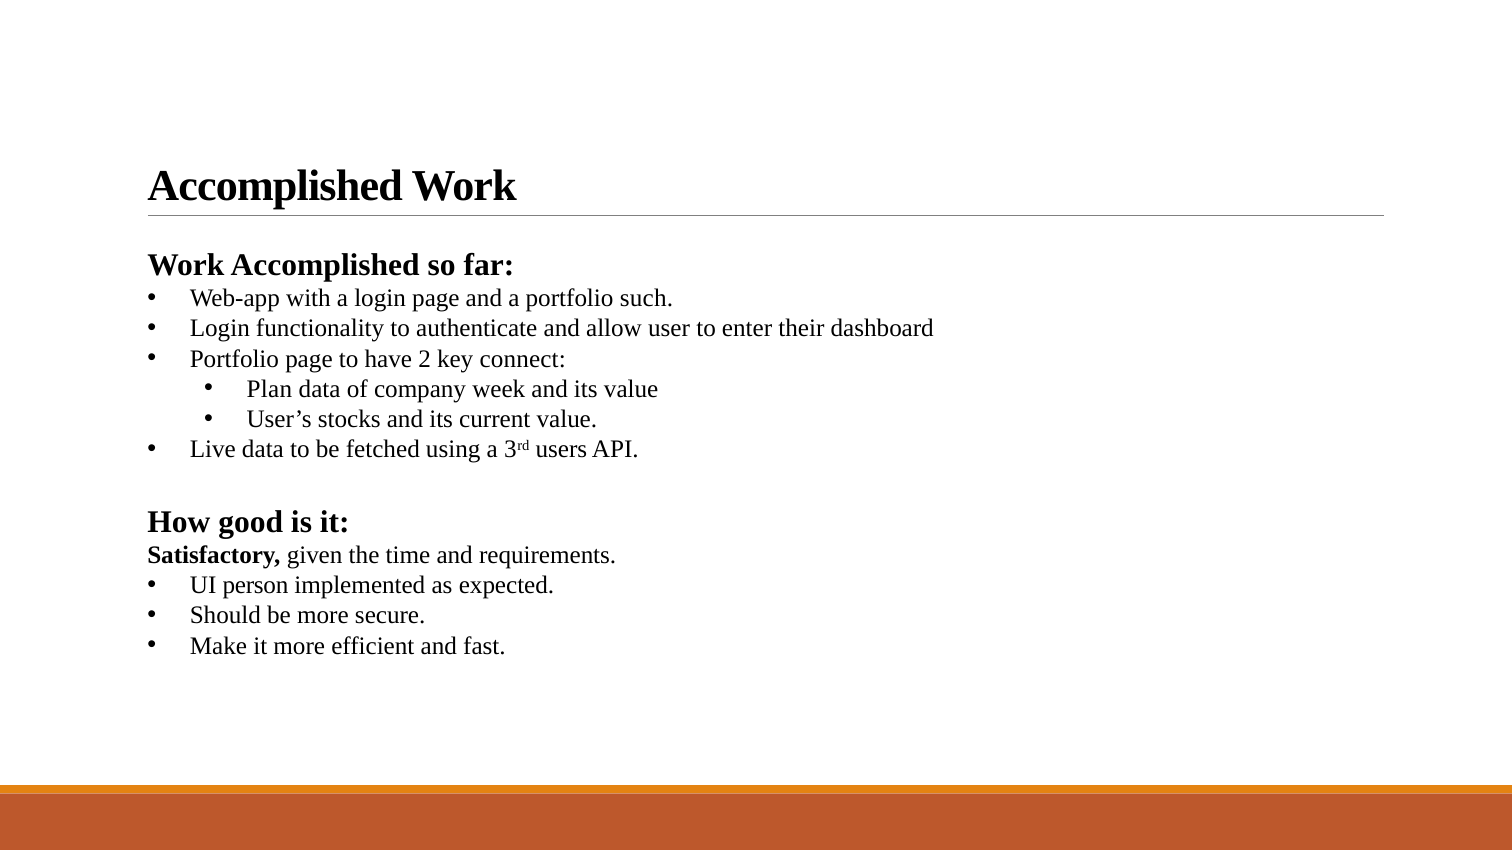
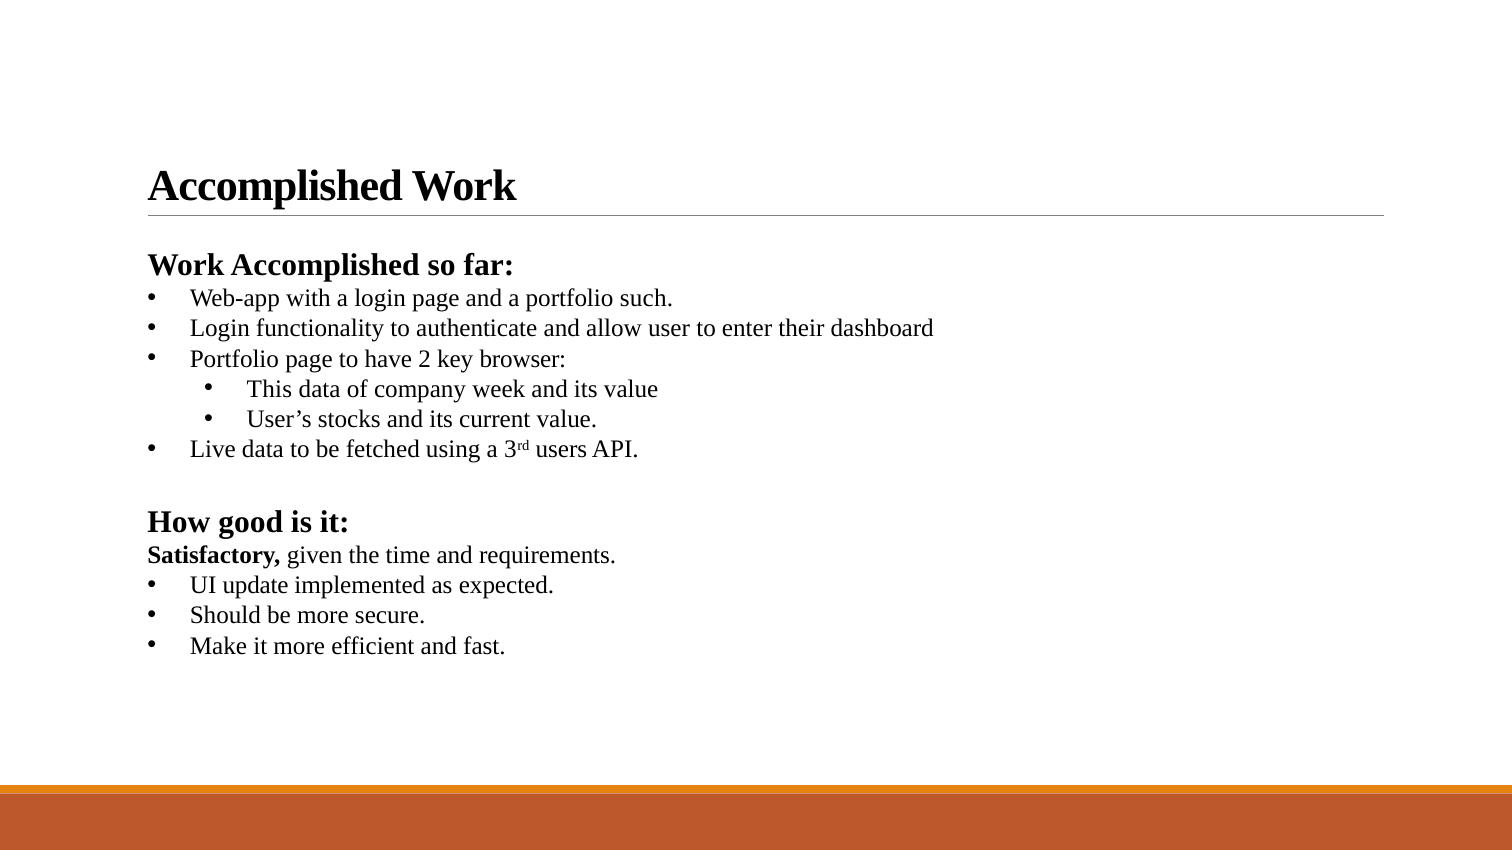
connect: connect -> browser (523, 359)
Plan: Plan -> This (269, 389)
person: person -> update (255, 586)
